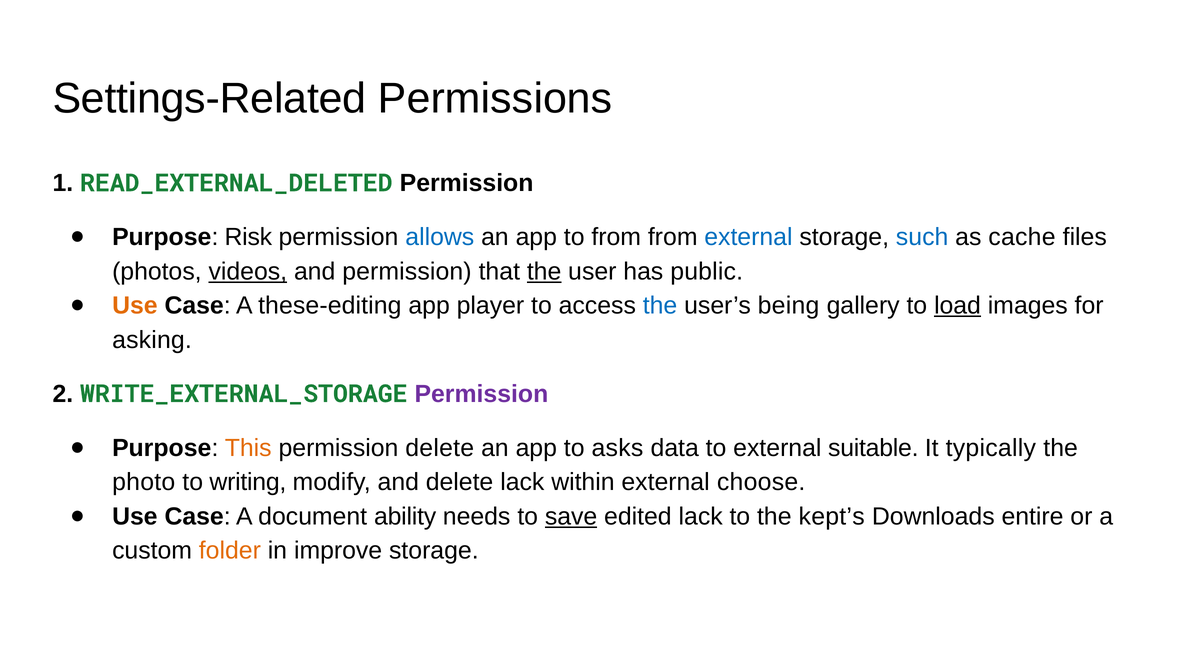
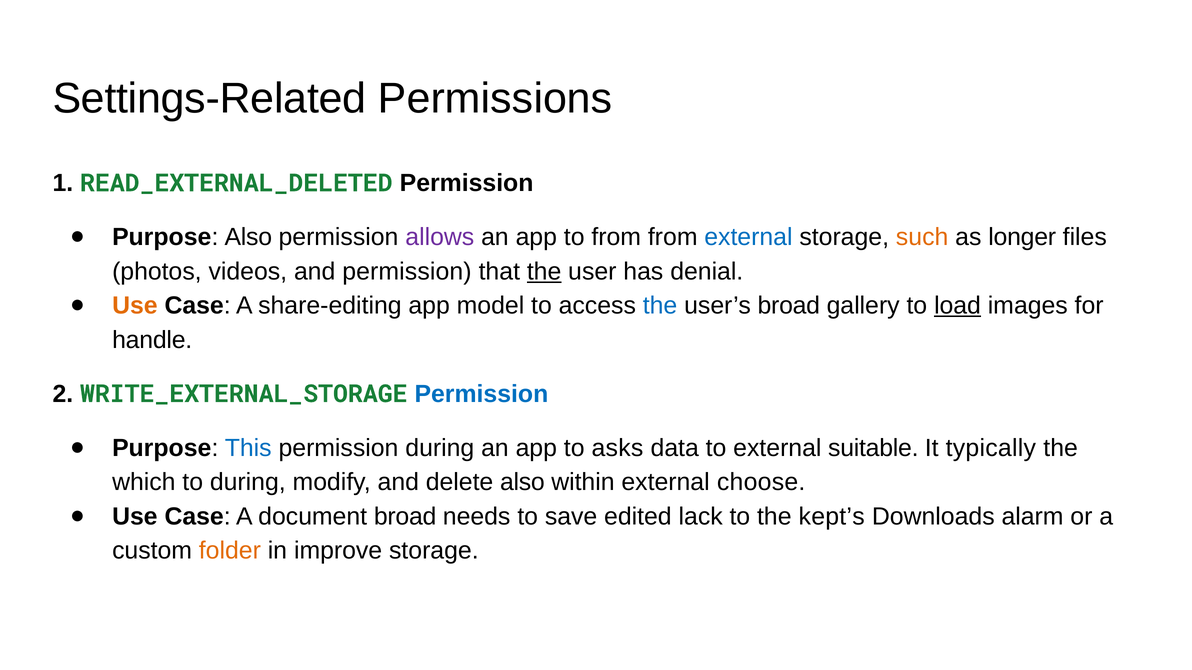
Purpose Risk: Risk -> Also (248, 237)
allows colour: blue -> purple (440, 237)
such colour: blue -> orange (922, 237)
cache: cache -> longer (1022, 237)
videos underline: present -> none (248, 272)
public: public -> denial (707, 272)
these-editing: these-editing -> share-editing (330, 306)
player: player -> model (490, 306)
user’s being: being -> broad (789, 306)
asking: asking -> handle (152, 340)
Permission colour: purple -> blue (481, 394)
This colour: orange -> blue (248, 448)
permission delete: delete -> during (440, 448)
photo: photo -> which (144, 483)
to writing: writing -> during (248, 483)
delete lack: lack -> also (522, 483)
document ability: ability -> broad (405, 517)
save underline: present -> none (571, 517)
entire: entire -> alarm (1033, 517)
